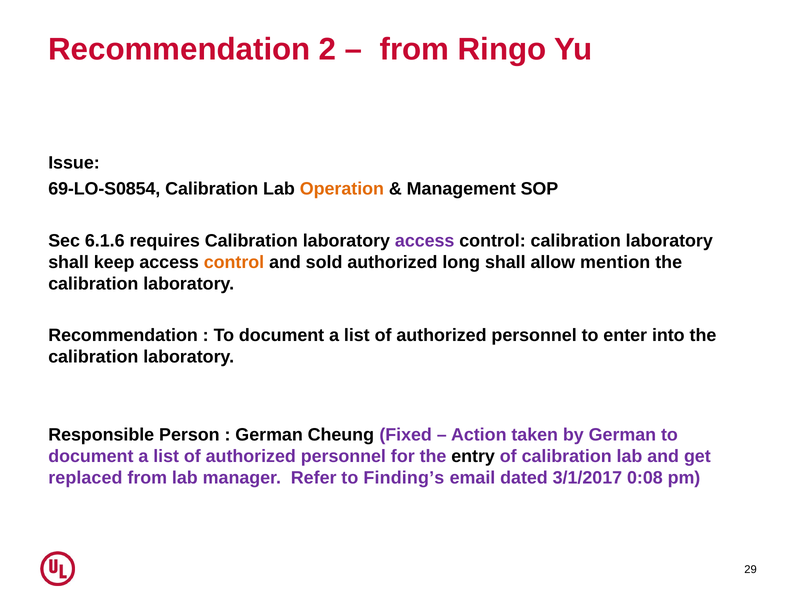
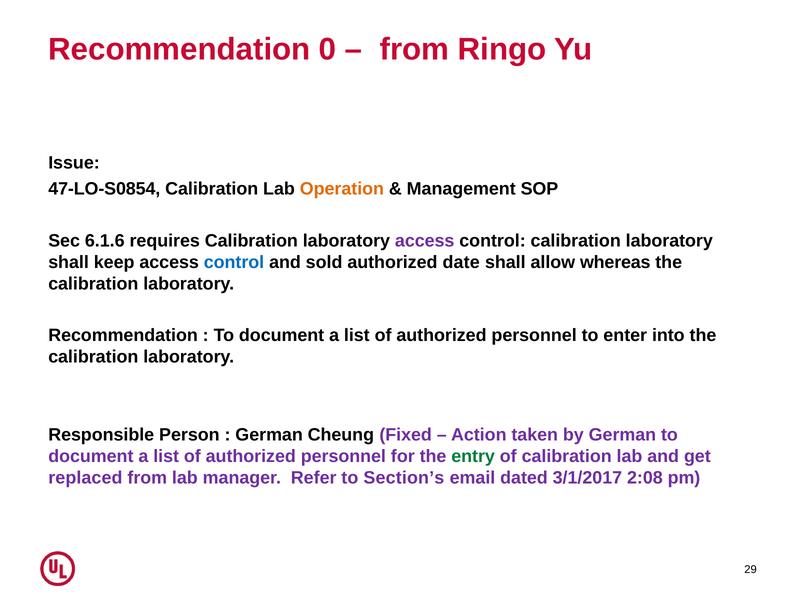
2: 2 -> 0 (328, 49)
69-LO-S0854: 69-LO-S0854 -> 47-LO-S0854 (104, 189)
control colour: orange -> blue (234, 262)
long: long -> date (461, 262)
mention: mention -> whereas (615, 262)
entry colour: black -> green (473, 456)
Finding’s: Finding’s -> Section’s (404, 478)
0:08: 0:08 -> 2:08 (645, 478)
